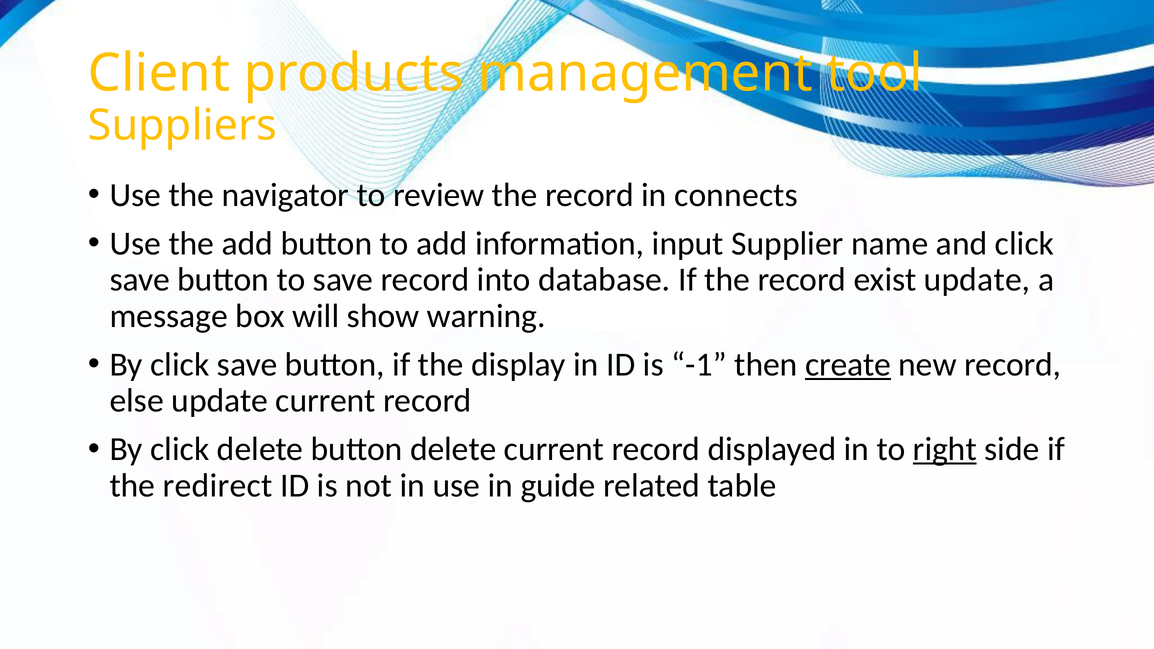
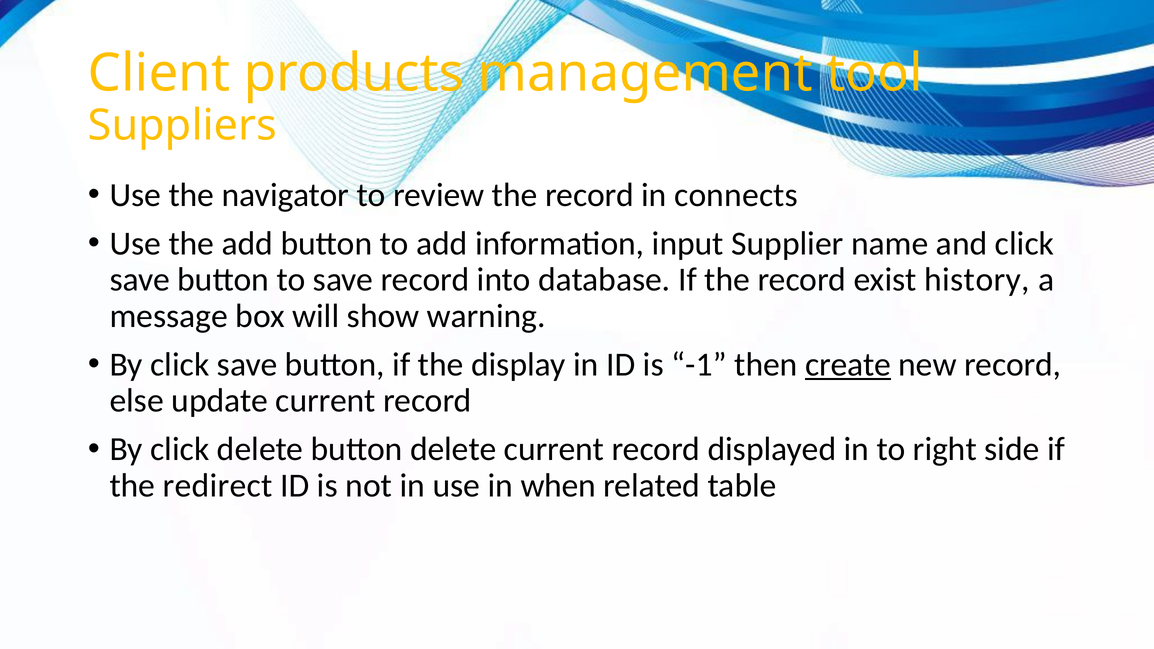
exist update: update -> history (977, 280)
right underline: present -> none (945, 449)
guide: guide -> when (558, 486)
